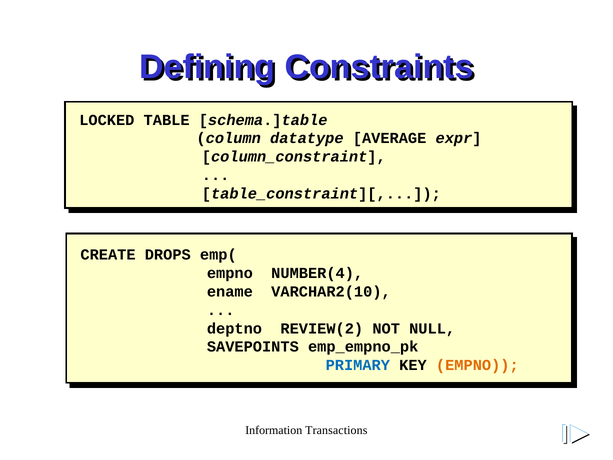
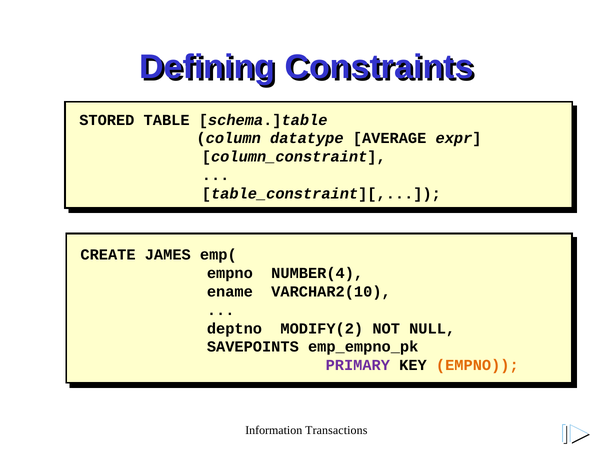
LOCKED: LOCKED -> STORED (107, 120)
DROPS: DROPS -> JAMES (168, 255)
REVIEW(2: REVIEW(2 -> MODIFY(2 (322, 328)
PRIMARY colour: blue -> purple (358, 365)
